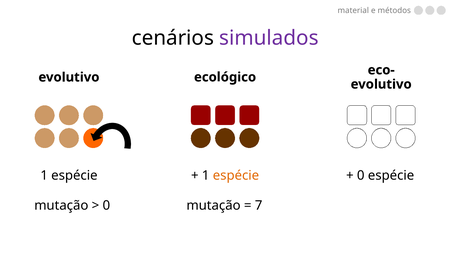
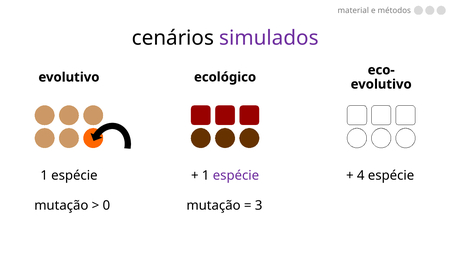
espécie colour: orange -> purple (236, 175)
0: 0 -> 4 (361, 175)
7: 7 -> 3 (259, 205)
